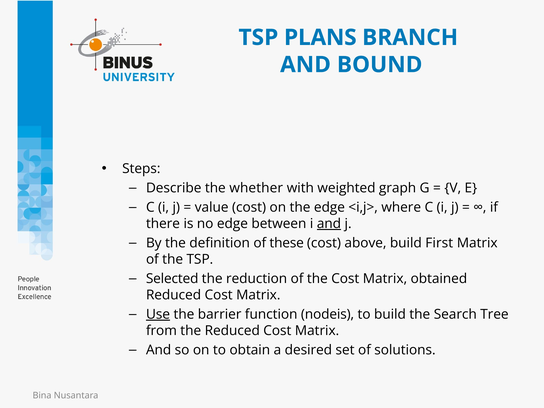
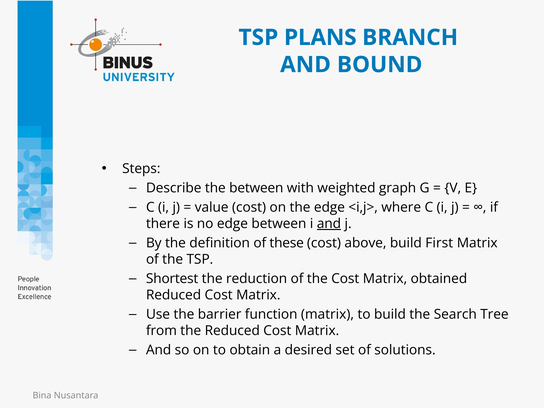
the whether: whether -> between (256, 188)
Selected: Selected -> Shortest (172, 279)
Use underline: present -> none (158, 314)
function nodeis: nodeis -> matrix (327, 314)
